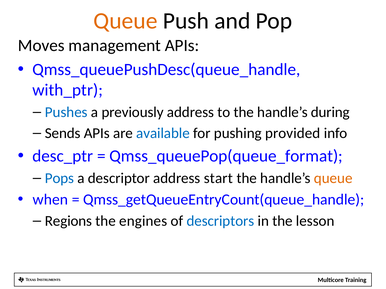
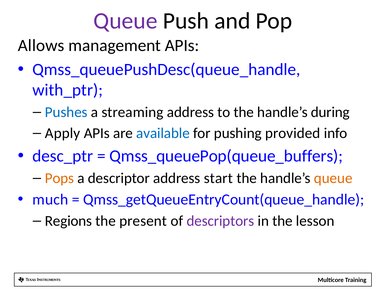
Queue colour: orange -> purple (125, 21)
Moves: Moves -> Allows (41, 46)
previously: previously -> streaming (132, 112)
Sends: Sends -> Apply (63, 133)
Qmss_queuePop(queue_format: Qmss_queuePop(queue_format -> Qmss_queuePop(queue_buffers (226, 156)
Pops colour: blue -> orange (59, 178)
when: when -> much (50, 200)
engines: engines -> present (143, 221)
descriptors colour: blue -> purple (220, 221)
